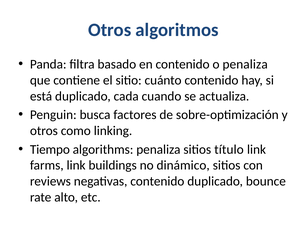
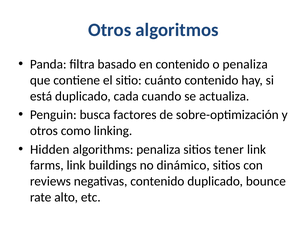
Tiempo: Tiempo -> Hidden (50, 149)
título: título -> tener (229, 149)
